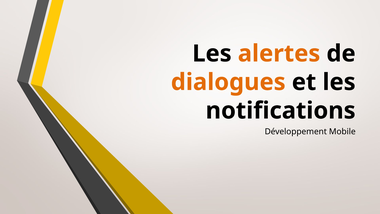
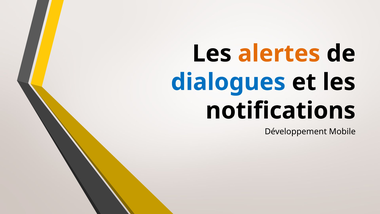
dialogues colour: orange -> blue (228, 82)
